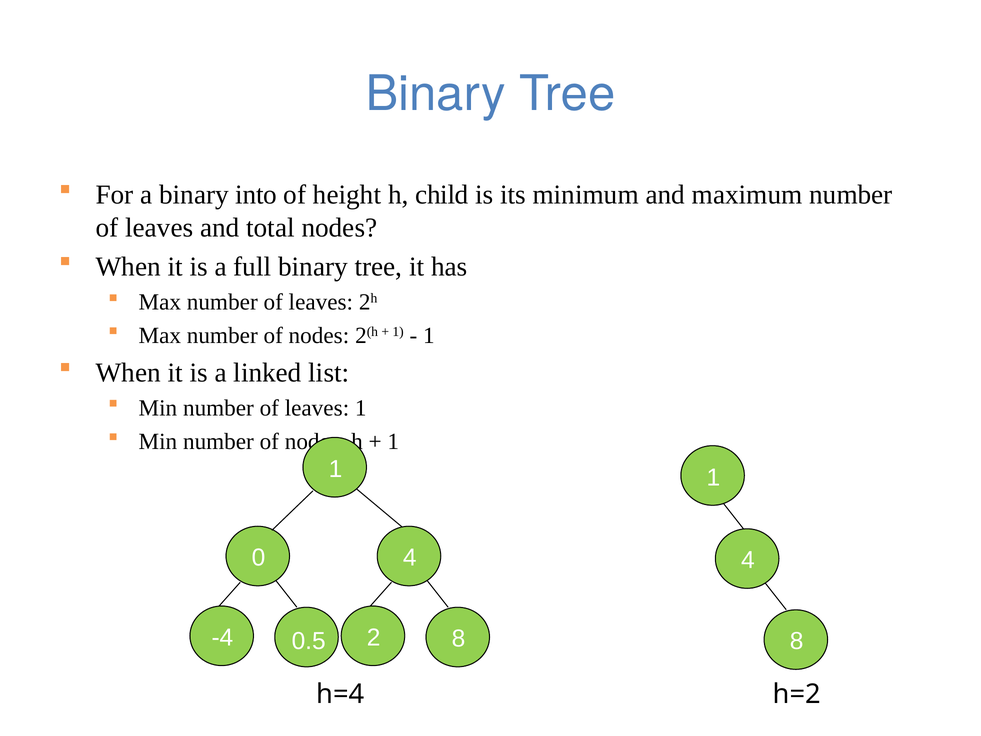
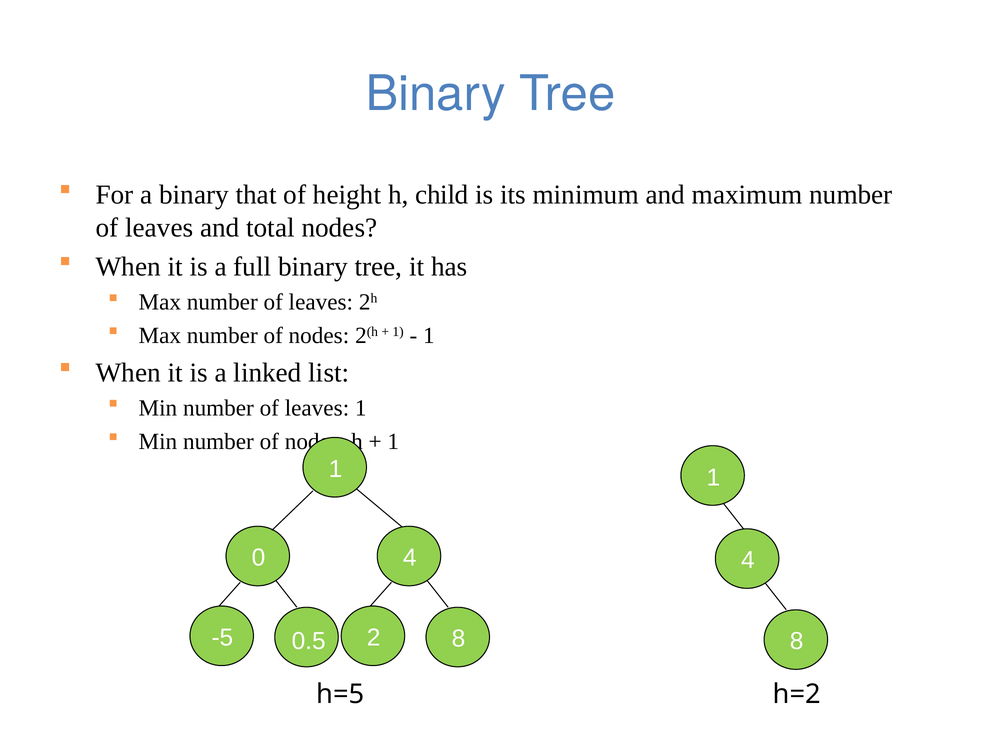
into: into -> that (256, 195)
-4: -4 -> -5 (222, 637)
h=4: h=4 -> h=5 (340, 694)
